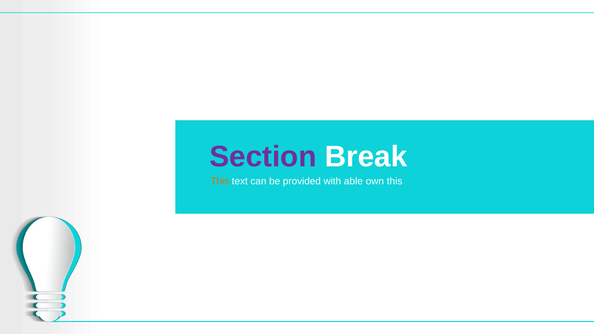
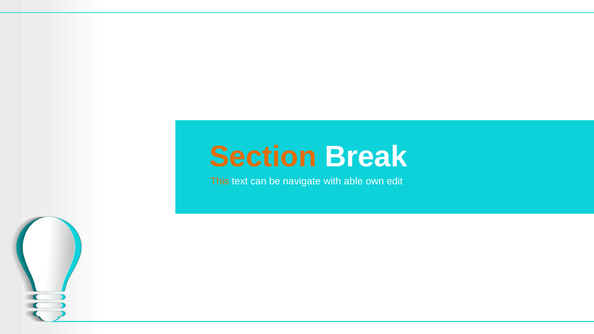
Section colour: purple -> orange (263, 157)
provided: provided -> navigate (302, 181)
own this: this -> edit (395, 181)
